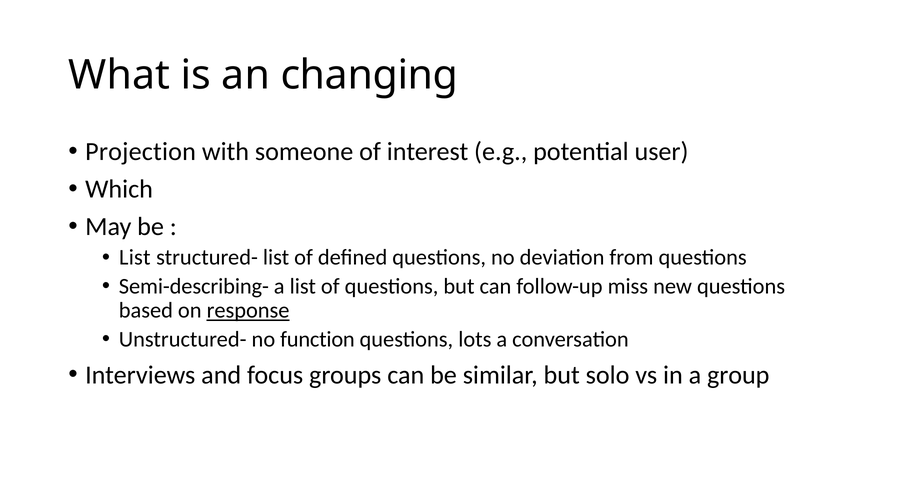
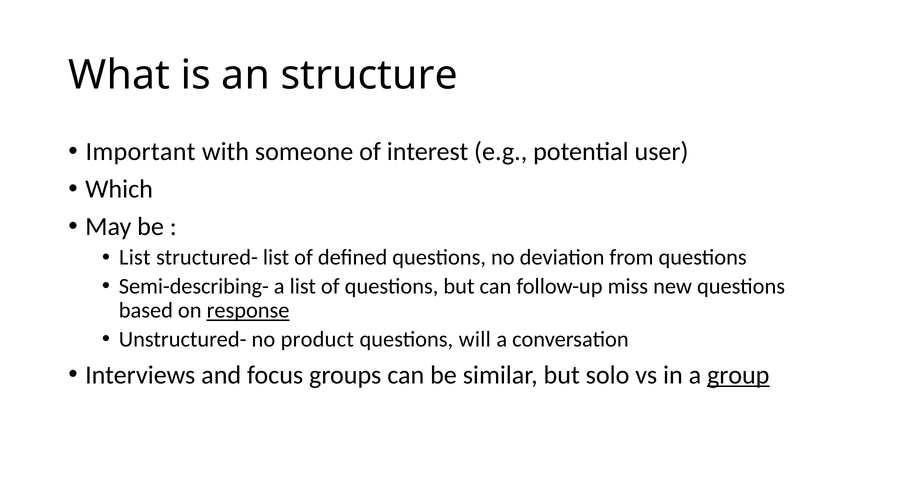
changing: changing -> structure (369, 75)
Projection: Projection -> Important (141, 152)
function: function -> product (317, 340)
lots: lots -> will (475, 340)
group underline: none -> present (738, 375)
